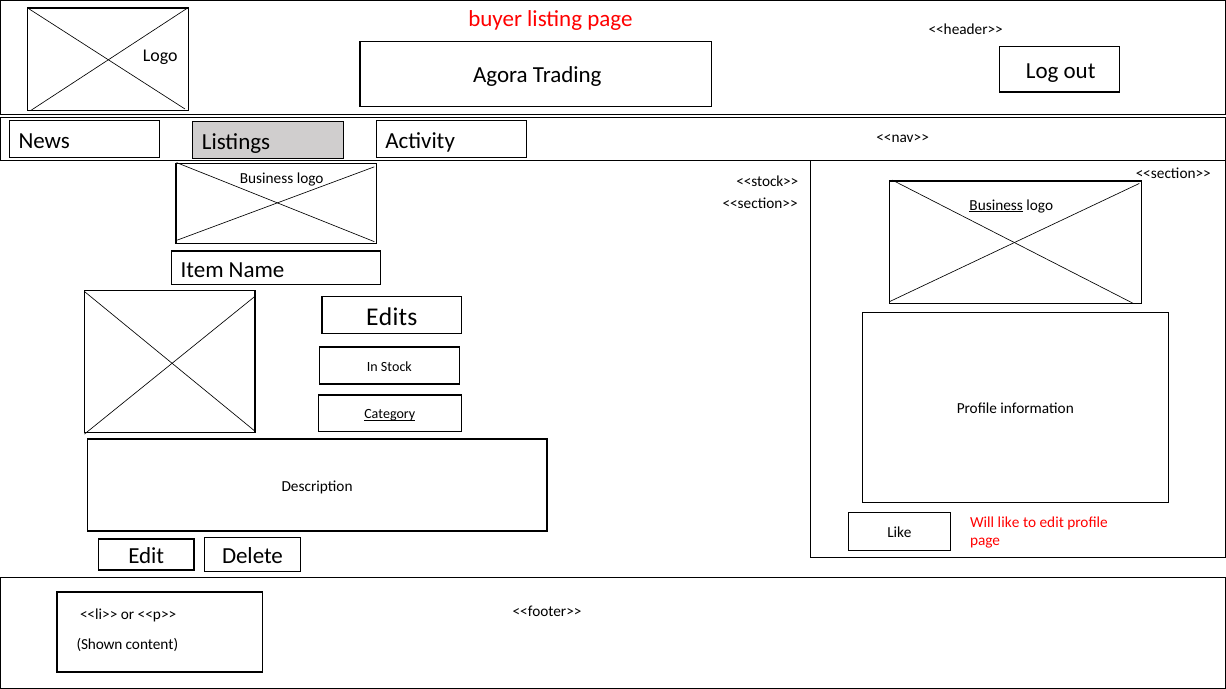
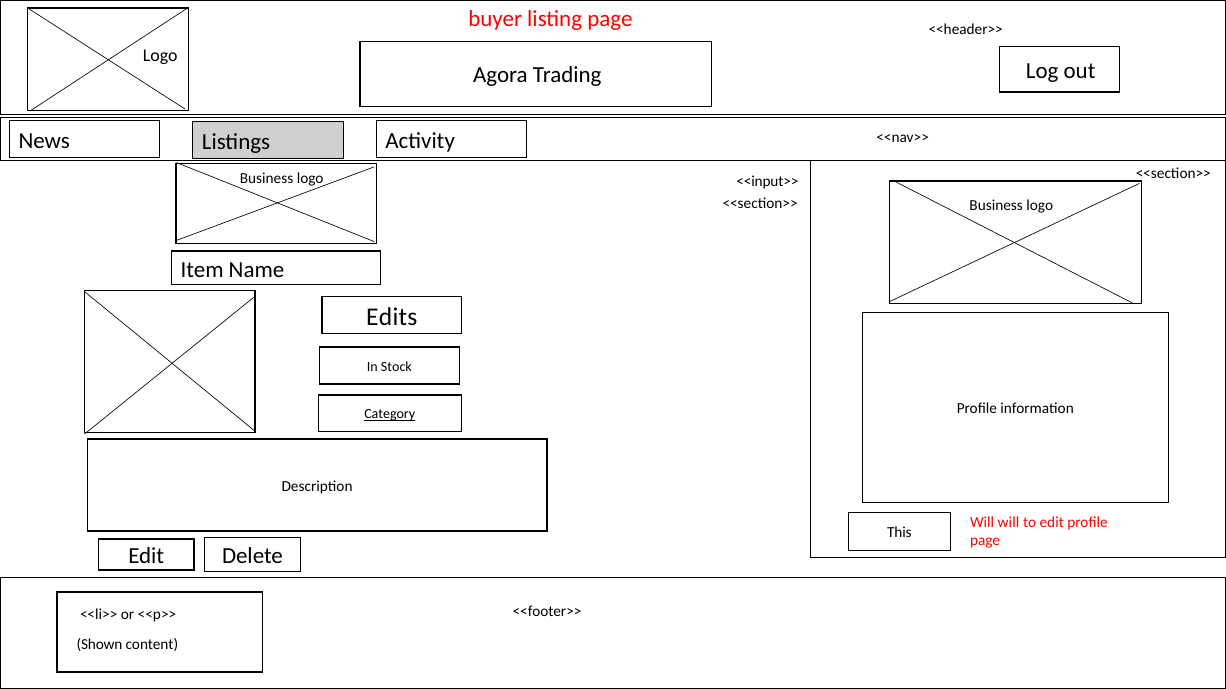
<<stock>>: <<stock>> -> <<input>> (767, 182)
Business underline: present -> none (996, 205)
Will like: like -> will (1009, 523)
Like: Like -> This (899, 533)
